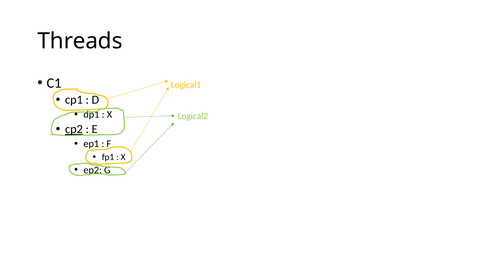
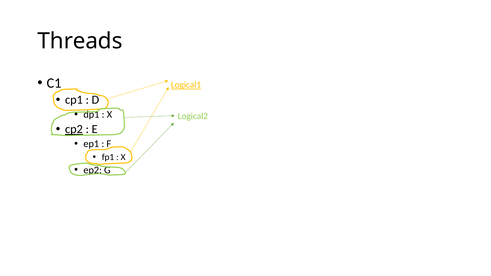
Logical1 underline: none -> present (186, 85)
